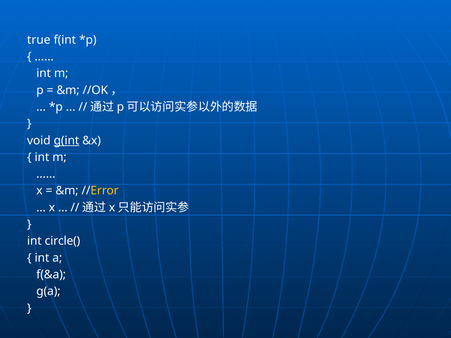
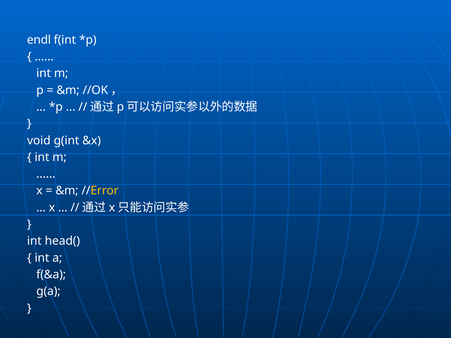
true: true -> endl (39, 40)
g(int underline: present -> none (66, 141)
circle(: circle( -> head( (62, 241)
